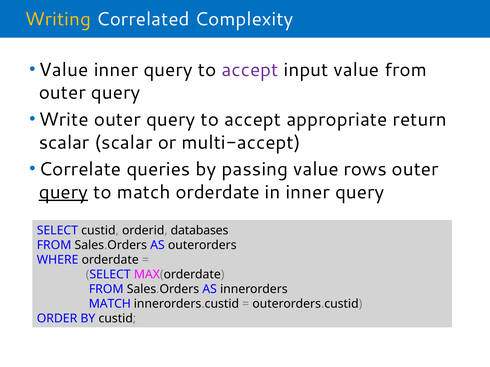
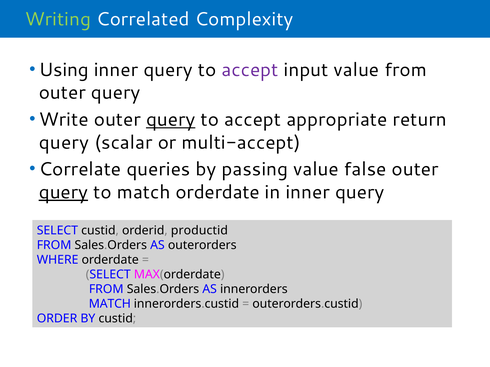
Writing colour: yellow -> light green (58, 19)
Value: Value -> Using (64, 70)
query underline: none -> present (171, 120)
scalar: scalar -> query (64, 143)
rows: rows -> false (365, 170)
databases: databases -> productid (199, 231)
